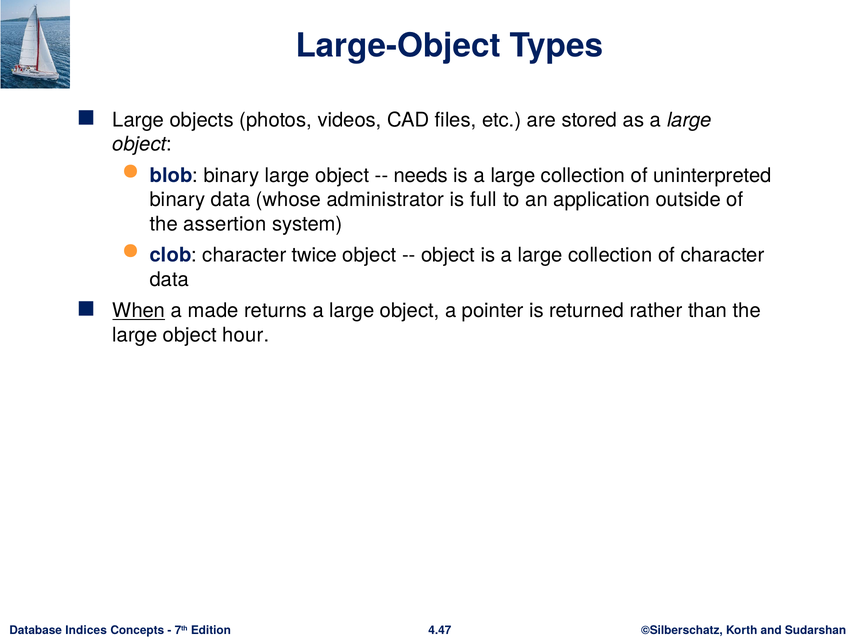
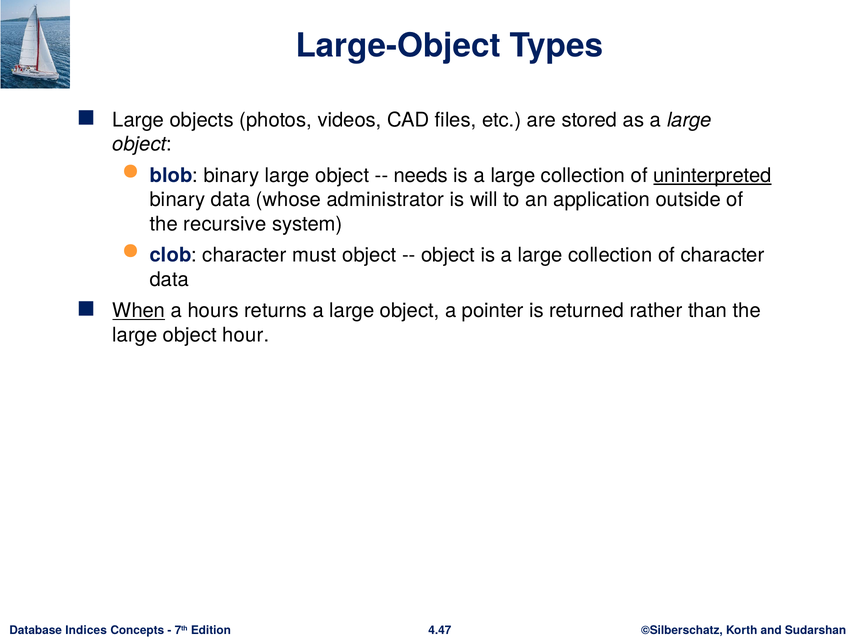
uninterpreted underline: none -> present (712, 176)
full: full -> will (484, 200)
assertion: assertion -> recursive (225, 224)
twice: twice -> must (314, 255)
made: made -> hours (213, 311)
